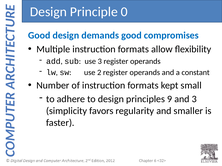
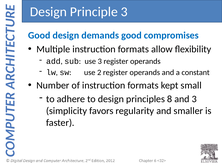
Principle 0: 0 -> 3 (124, 12)
9: 9 -> 8 (170, 99)
